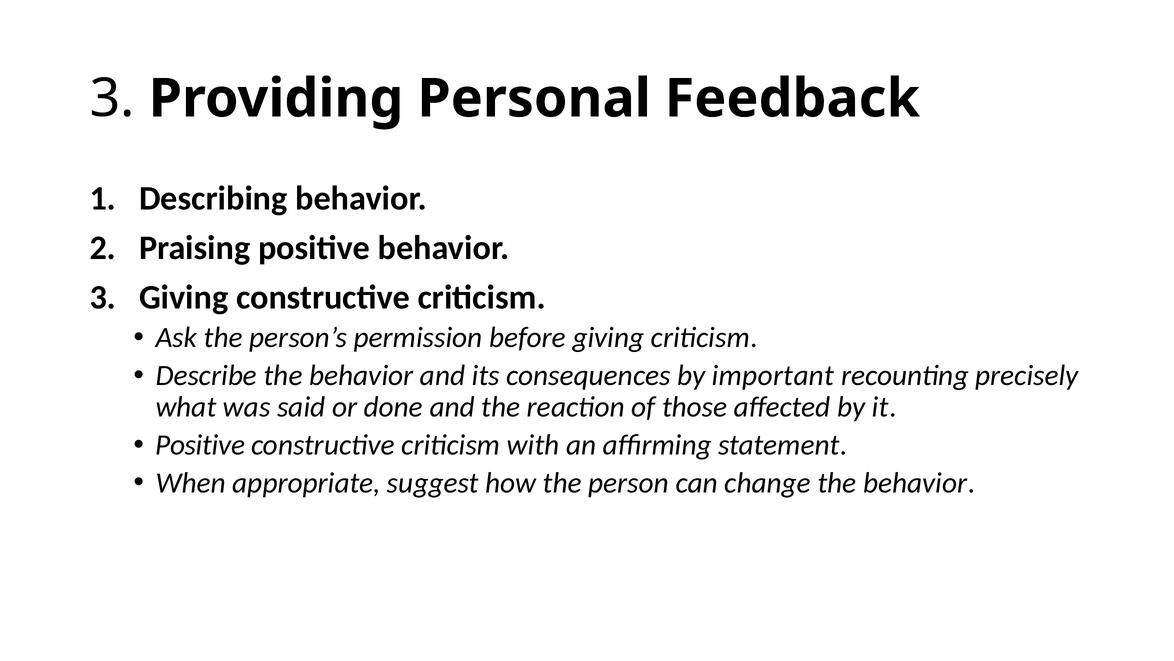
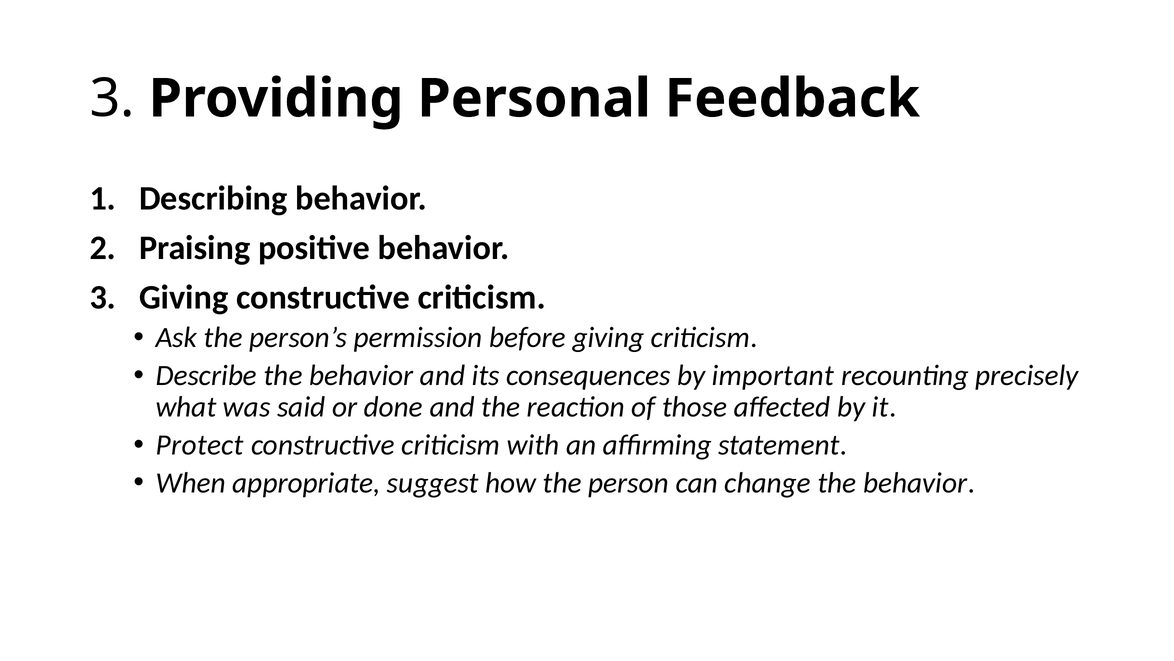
Positive: Positive -> Protect (200, 445)
